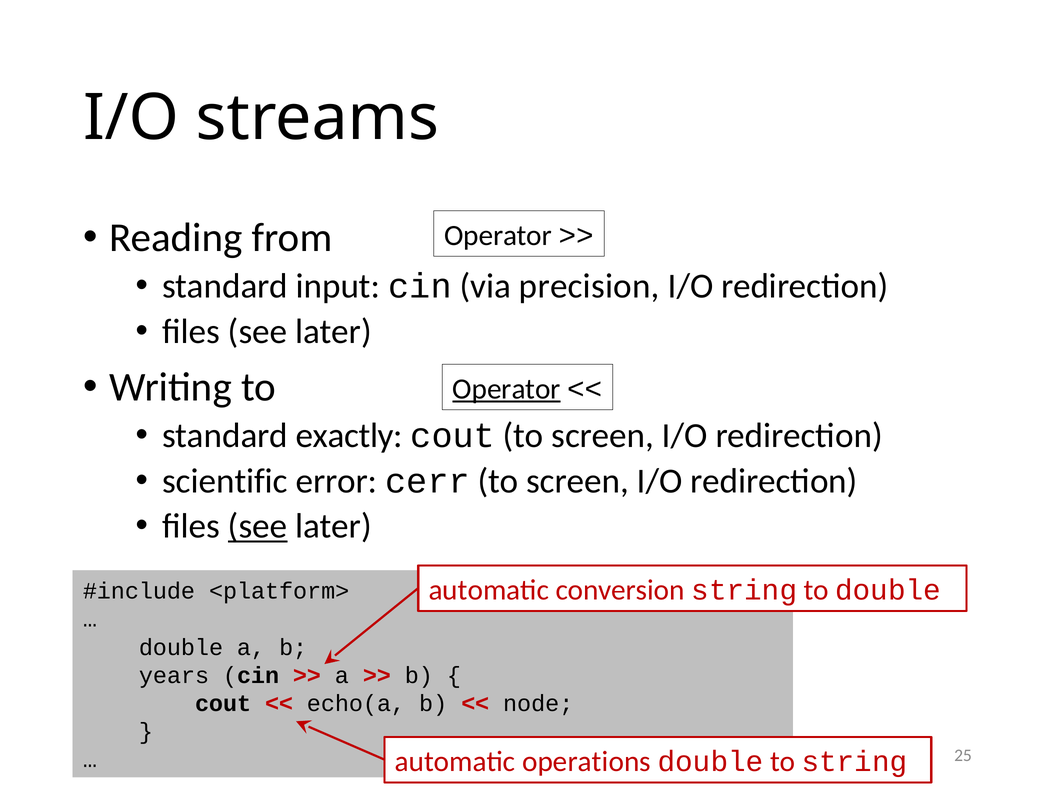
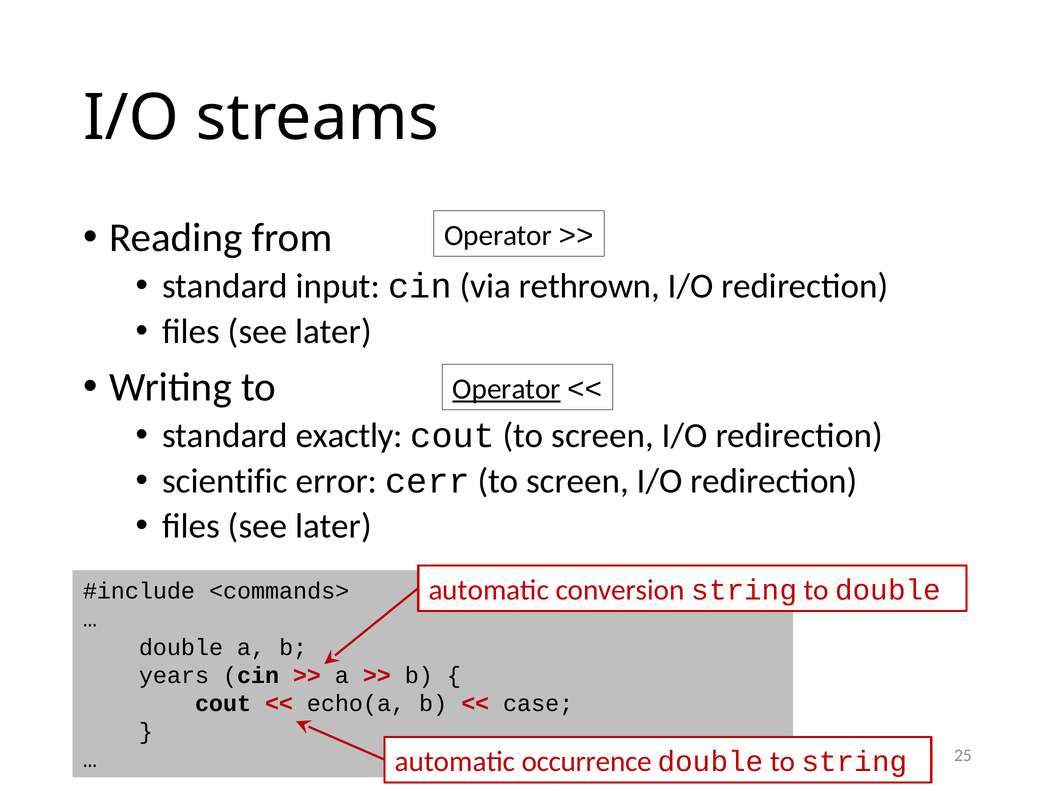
precision: precision -> rethrown (589, 286)
see underline: present -> none (258, 526)
<platform>: <platform> -> <commands> (279, 591)
node: node -> case (538, 704)
operations: operations -> occurrence (587, 762)
